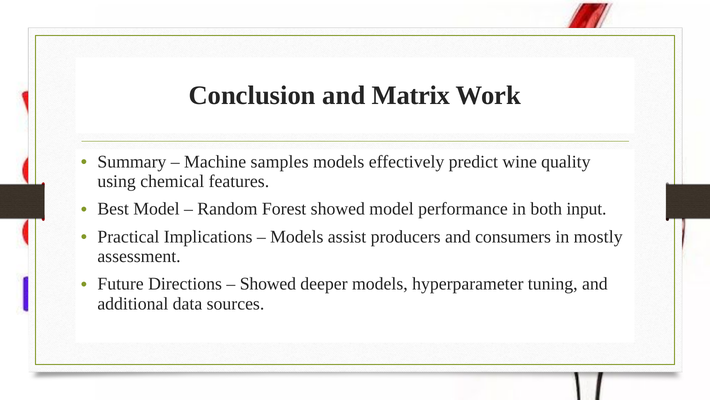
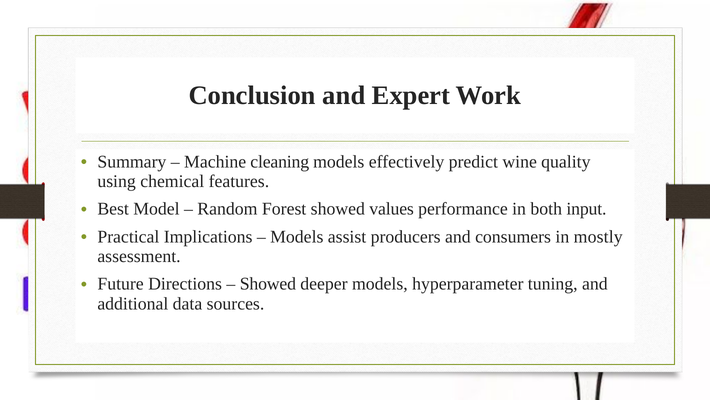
Matrix: Matrix -> Expert (411, 95)
samples: samples -> cleaning (280, 162)
showed model: model -> values (392, 209)
